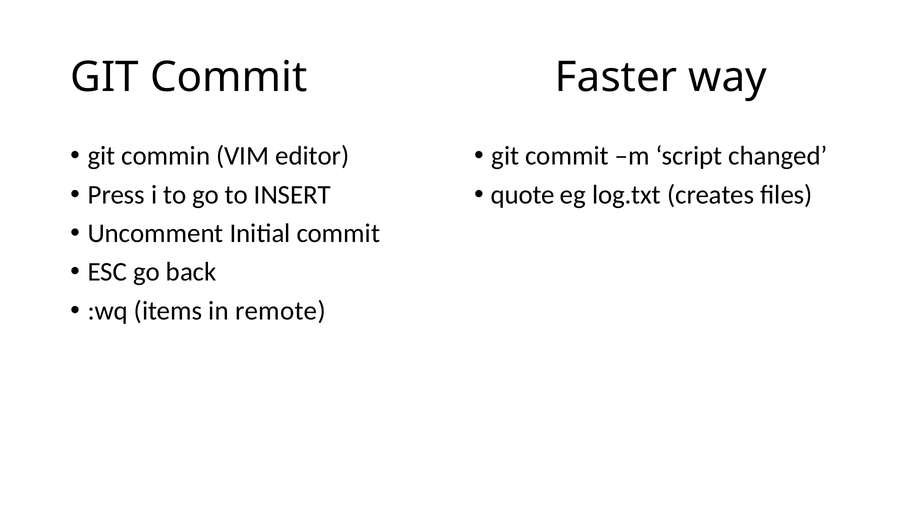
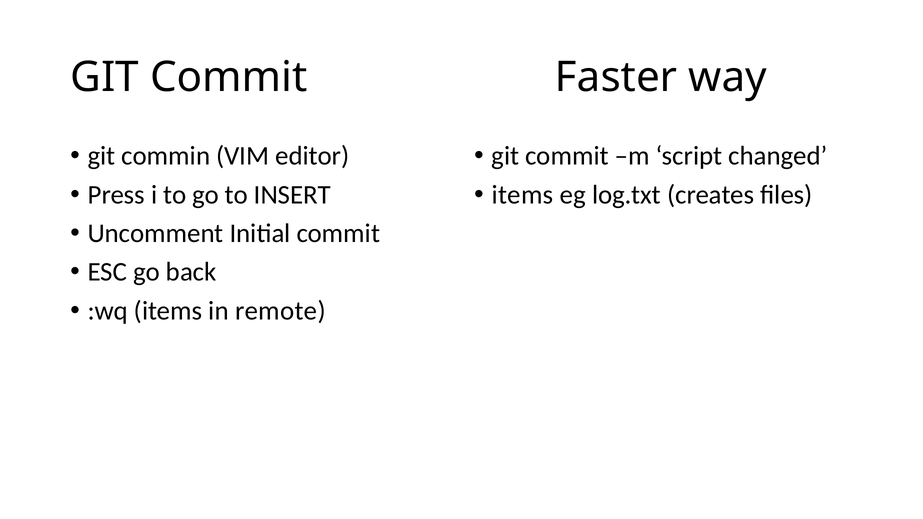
quote: quote -> items (523, 195)
